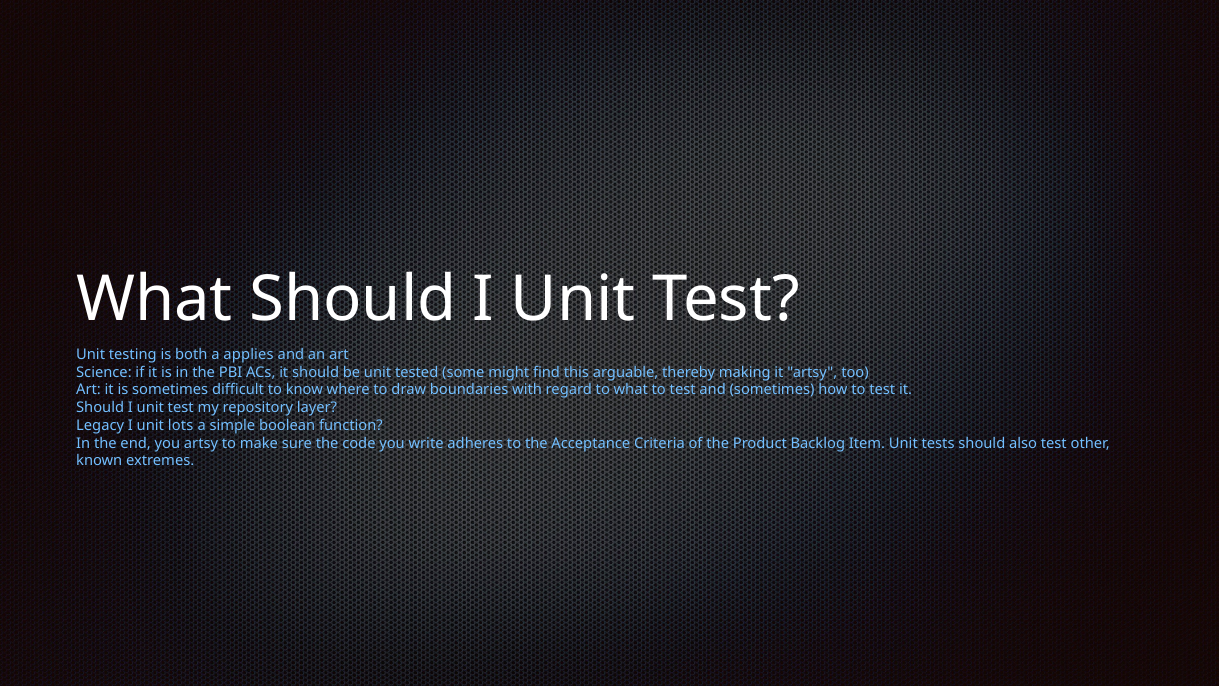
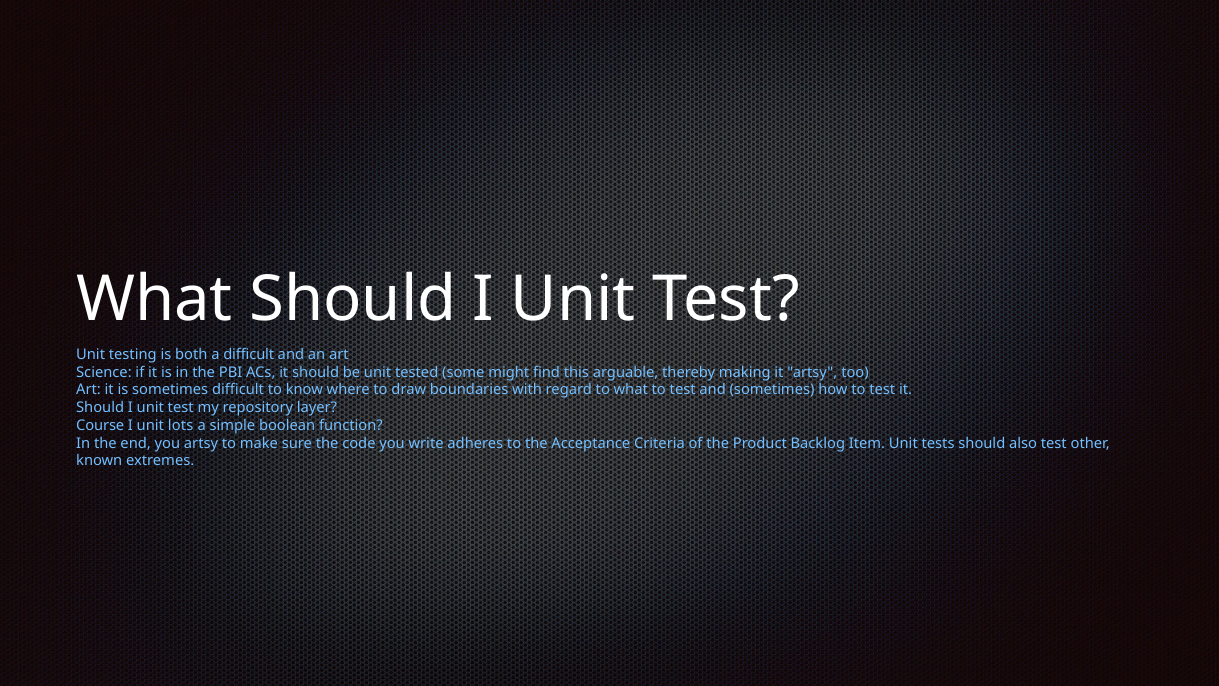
a applies: applies -> difficult (249, 355)
Legacy: Legacy -> Course (100, 425)
